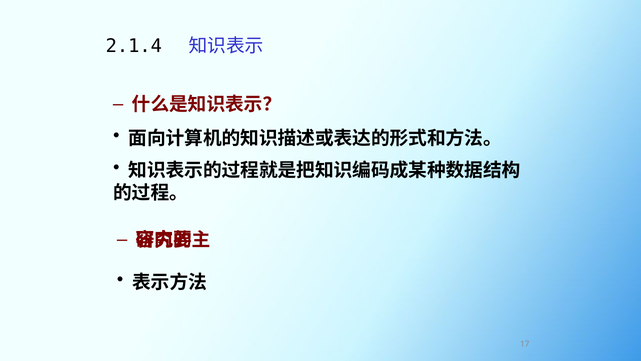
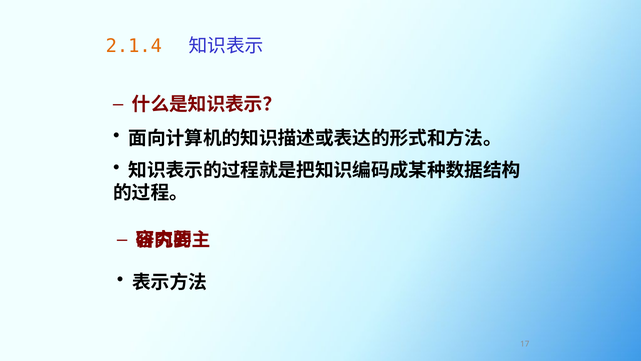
2.1.4 colour: black -> orange (134, 46)
